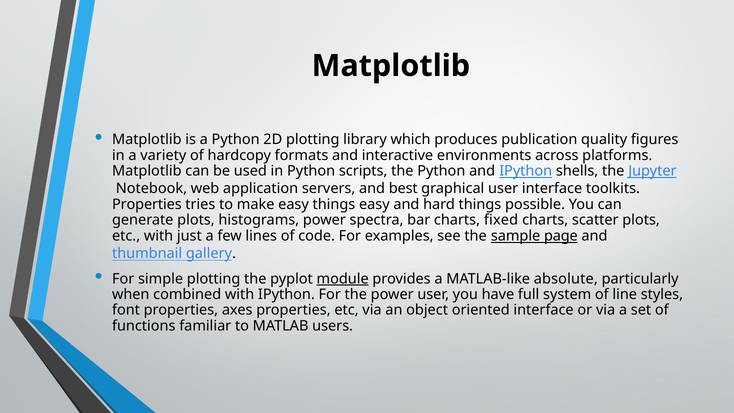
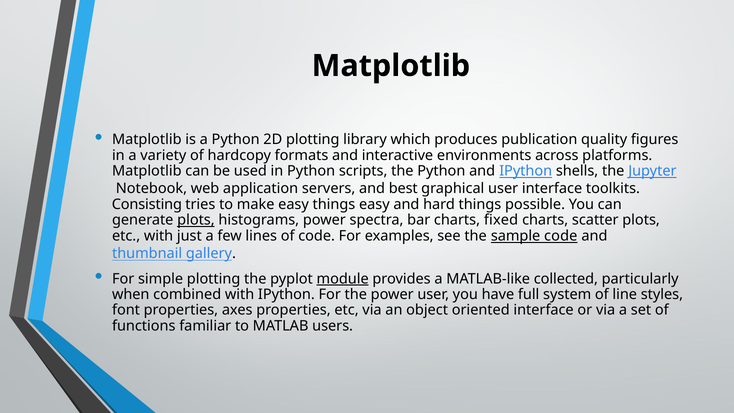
Properties: Properties -> Consisting (147, 204)
plots underline: none -> present (196, 220)
sample page: page -> code (561, 236)
absolute: absolute -> collected (566, 279)
